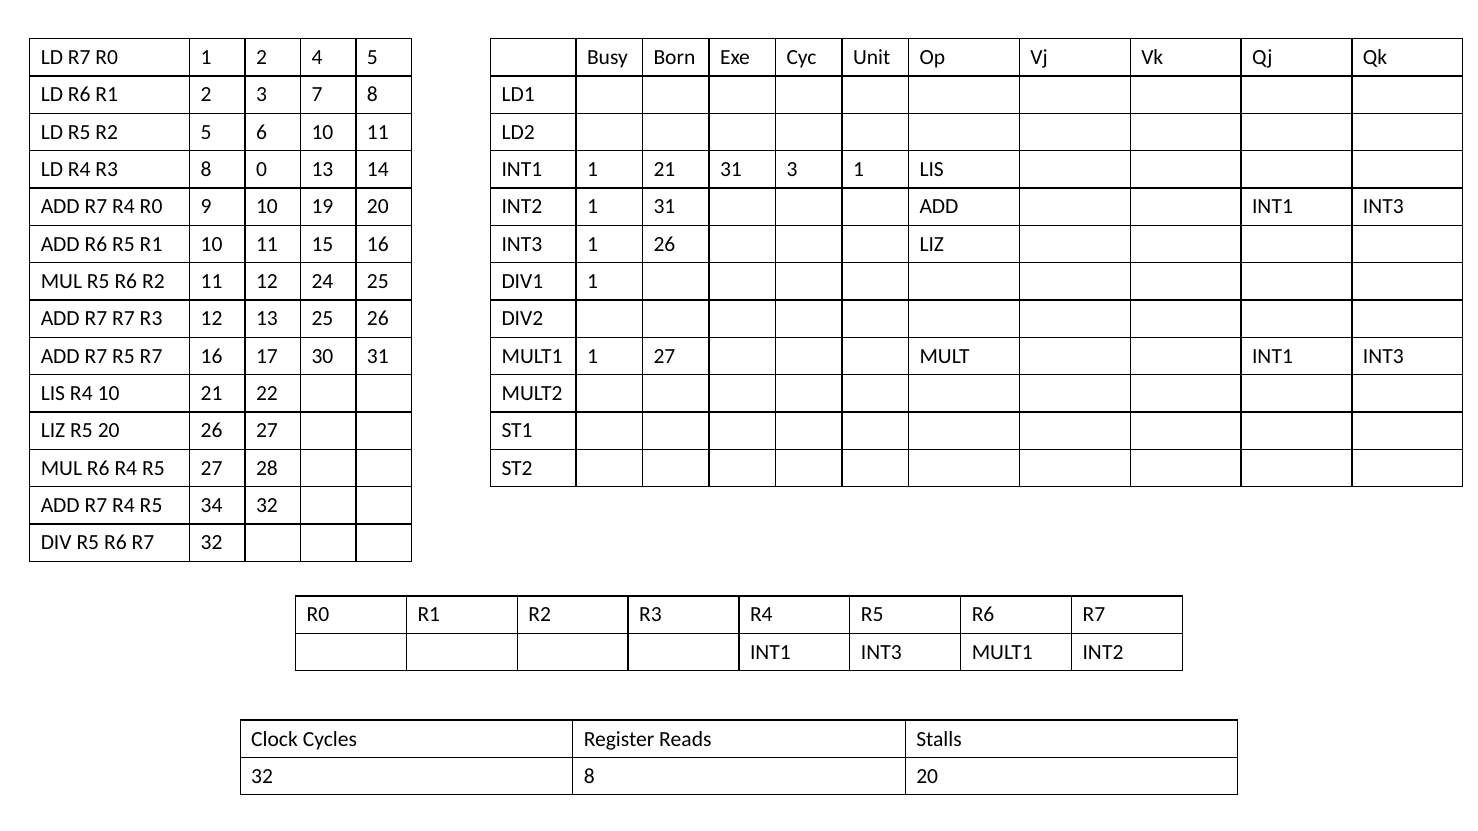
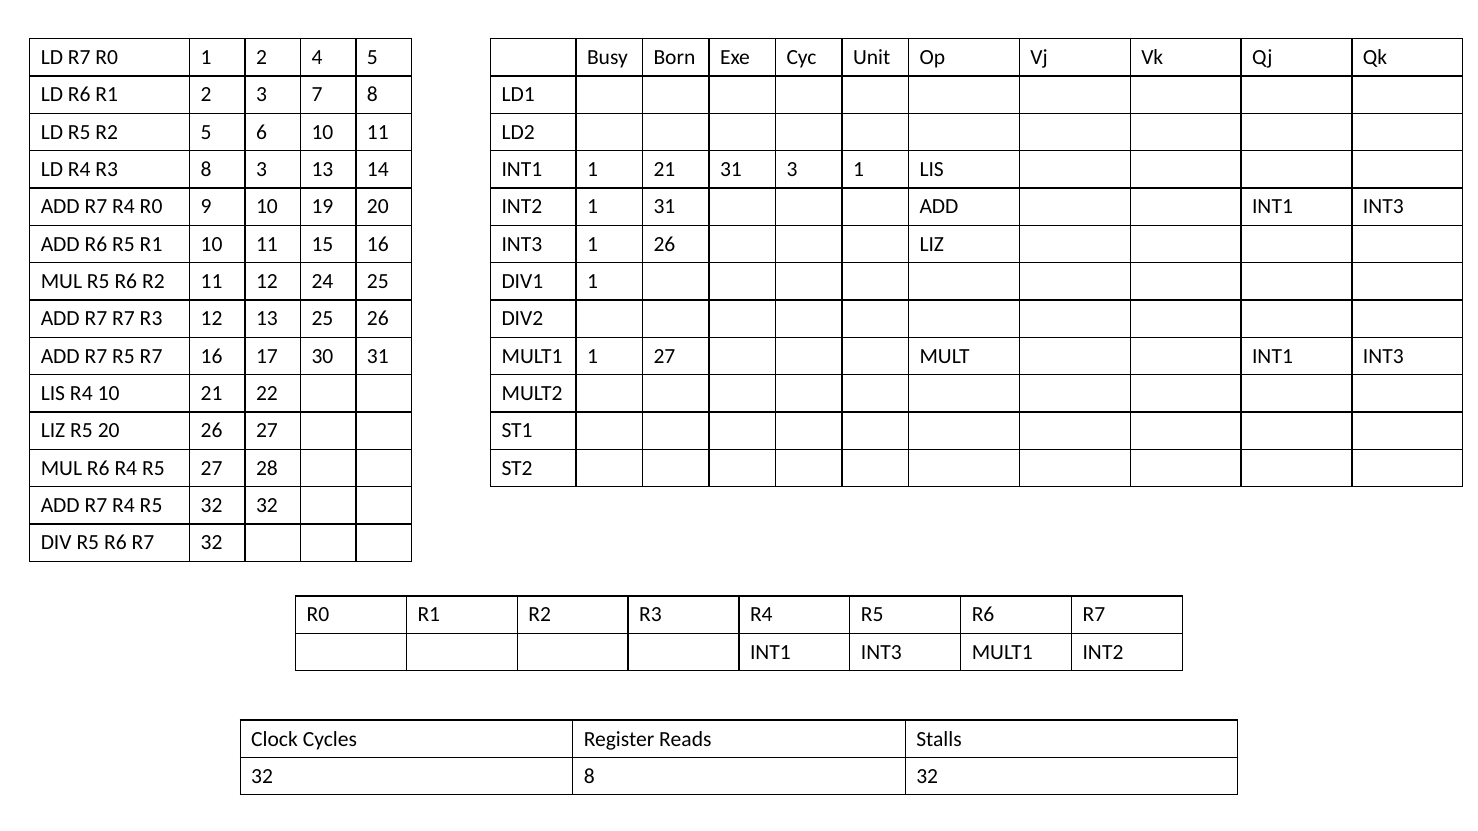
8 0: 0 -> 3 (262, 170)
R5 34: 34 -> 32 (212, 506)
8 20: 20 -> 32 (927, 777)
